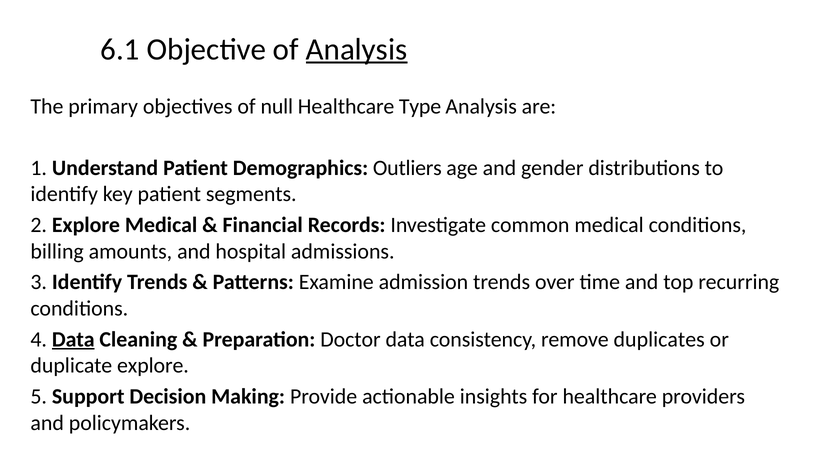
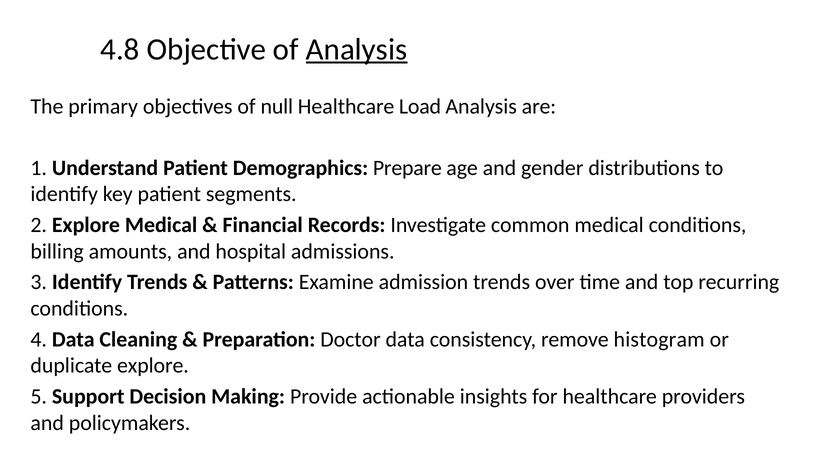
6.1: 6.1 -> 4.8 (120, 49)
Type: Type -> Load (420, 106)
Outliers: Outliers -> Prepare (407, 168)
Data underline: present -> none (73, 339)
duplicates: duplicates -> histogram (659, 339)
